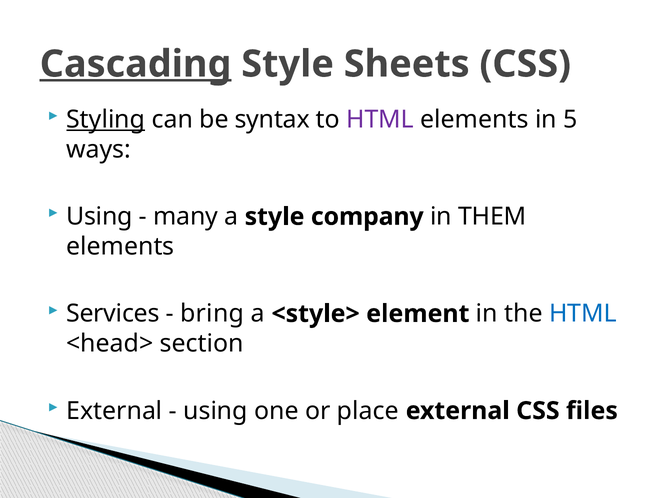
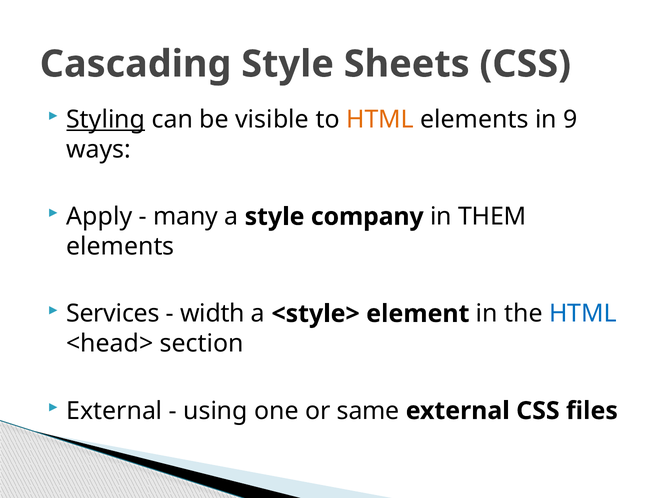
Cascading underline: present -> none (136, 64)
syntax: syntax -> visible (272, 120)
HTML colour: purple -> orange (380, 120)
5: 5 -> 9 (570, 120)
Using: Using -> Apply (99, 217)
bring: bring -> width (212, 314)
place: place -> same (368, 411)
